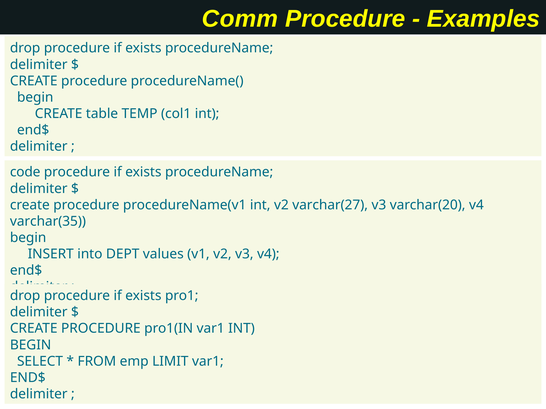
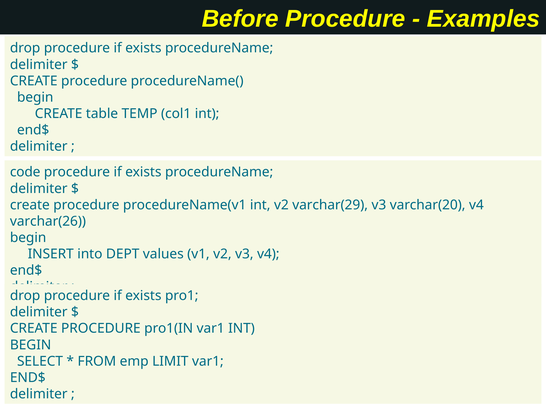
Comm: Comm -> Before (240, 19)
varchar(27: varchar(27 -> varchar(29 (330, 205)
varchar(35: varchar(35 -> varchar(26 (48, 222)
